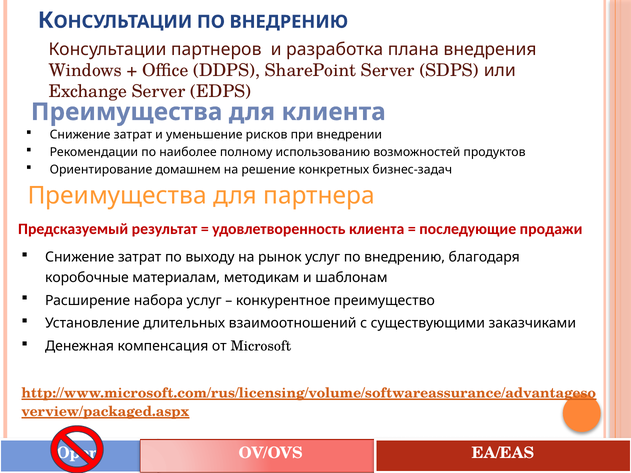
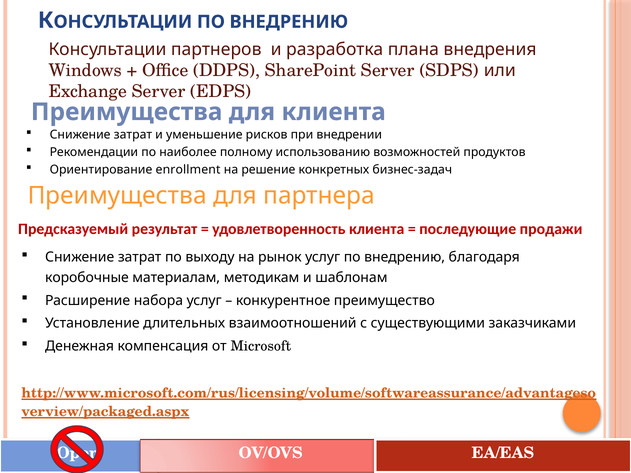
домашнем: домашнем -> enrollment (188, 170)
